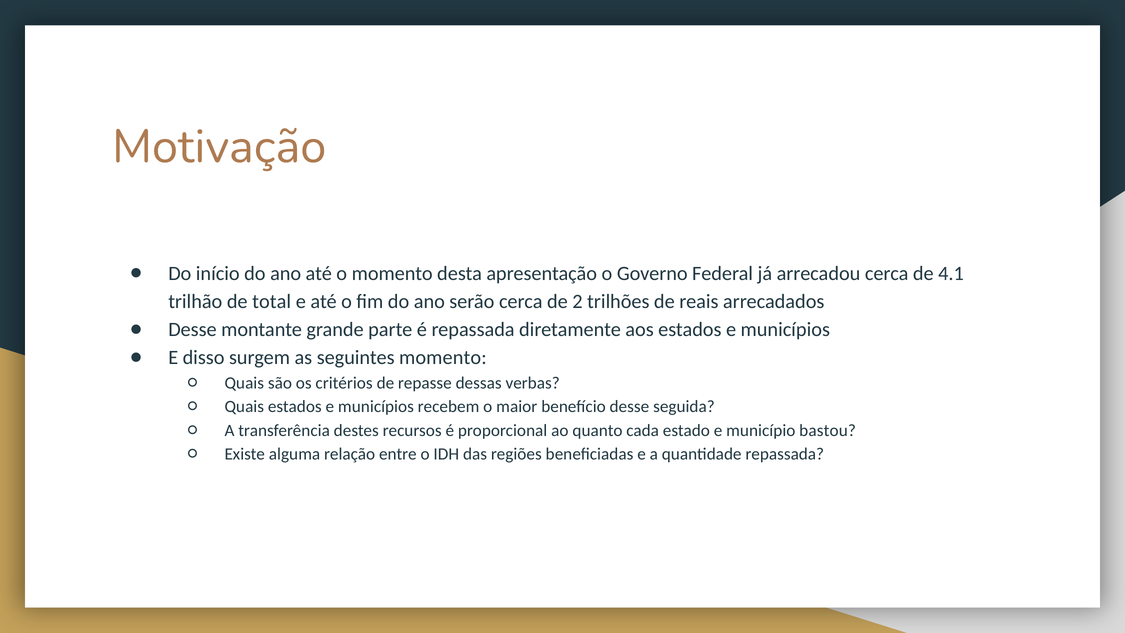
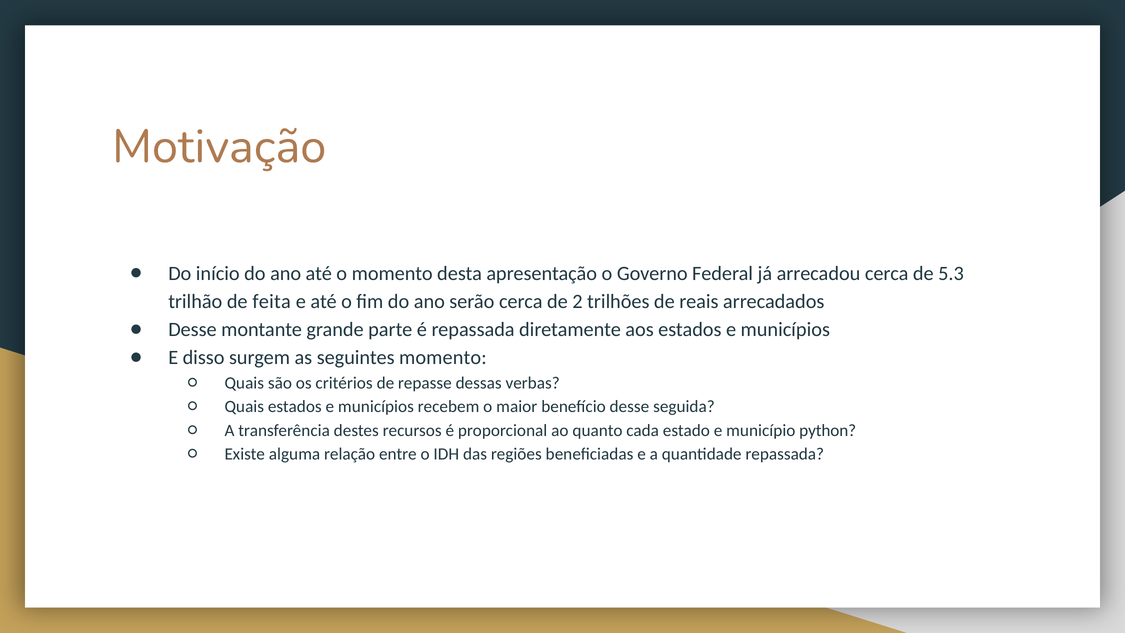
4.1: 4.1 -> 5.3 (951, 273)
total: total -> feita (272, 301)
bastou: bastou -> python (828, 430)
